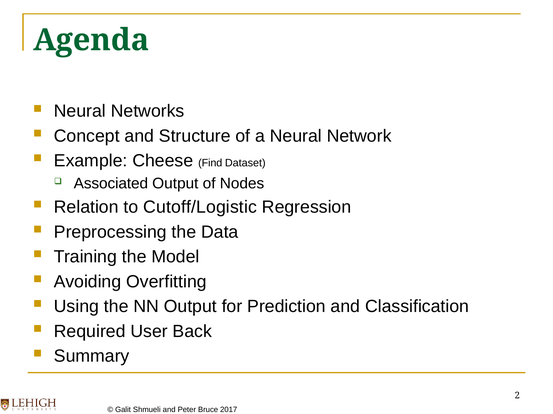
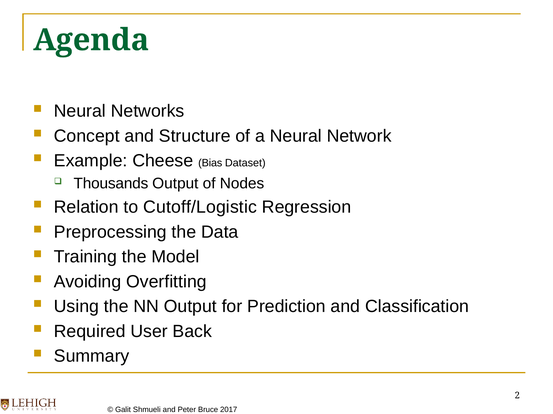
Find: Find -> Bias (210, 163)
Associated: Associated -> Thousands (111, 184)
